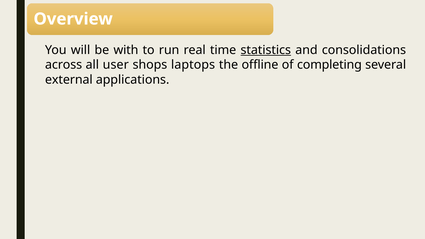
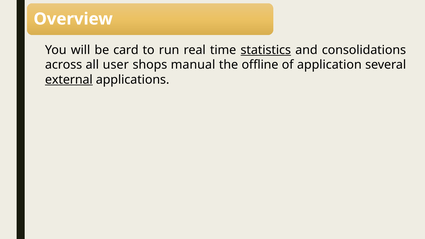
with: with -> card (126, 50)
laptops: laptops -> manual (193, 65)
completing: completing -> application (329, 65)
external underline: none -> present (69, 80)
